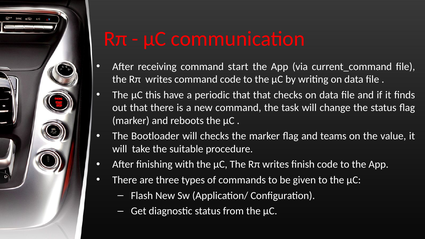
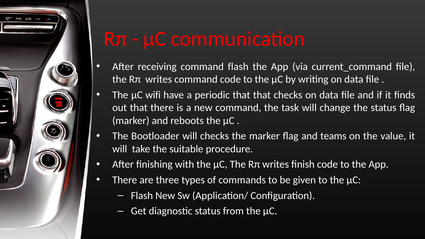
command start: start -> flash (238, 67)
this: this -> wifi (153, 95)
